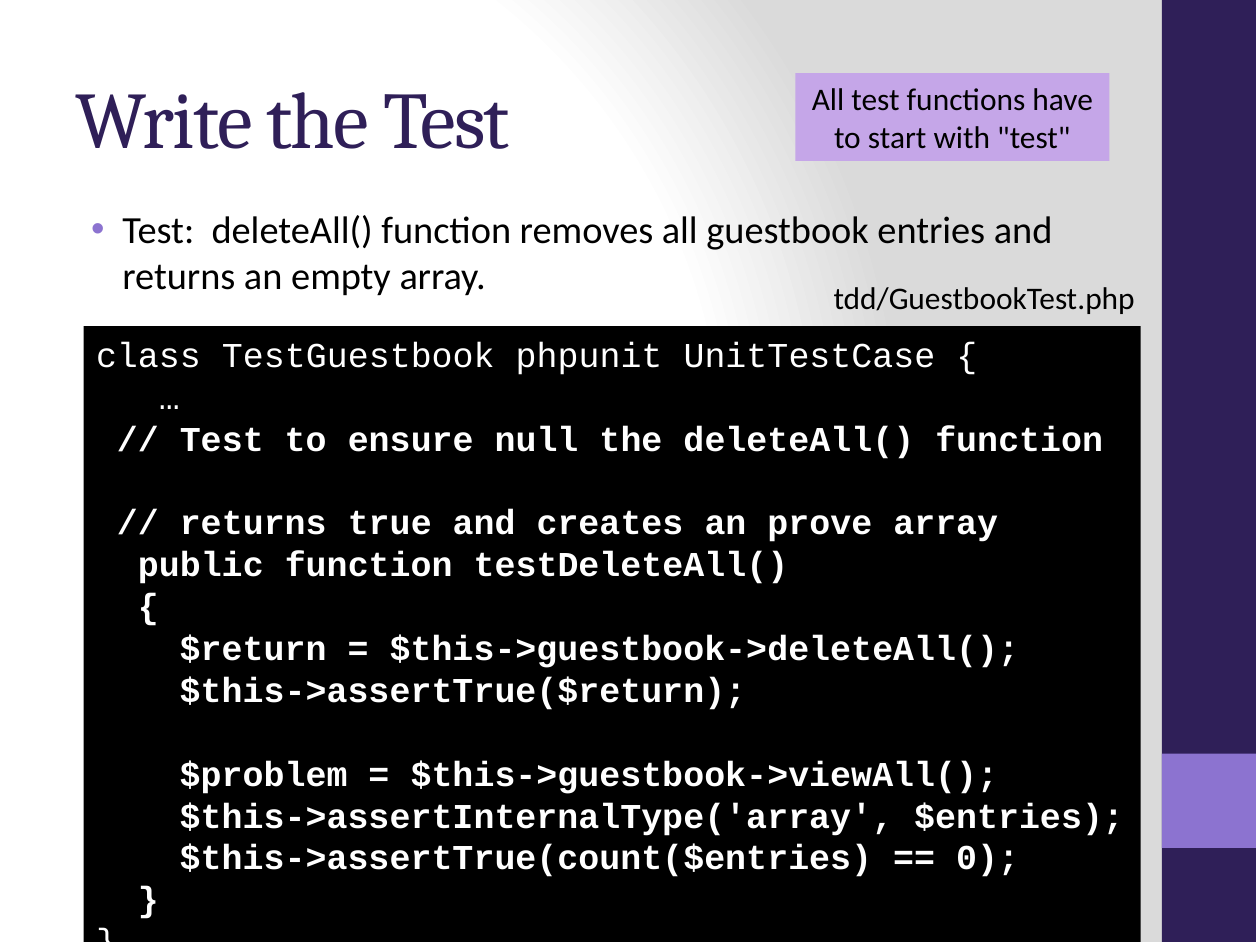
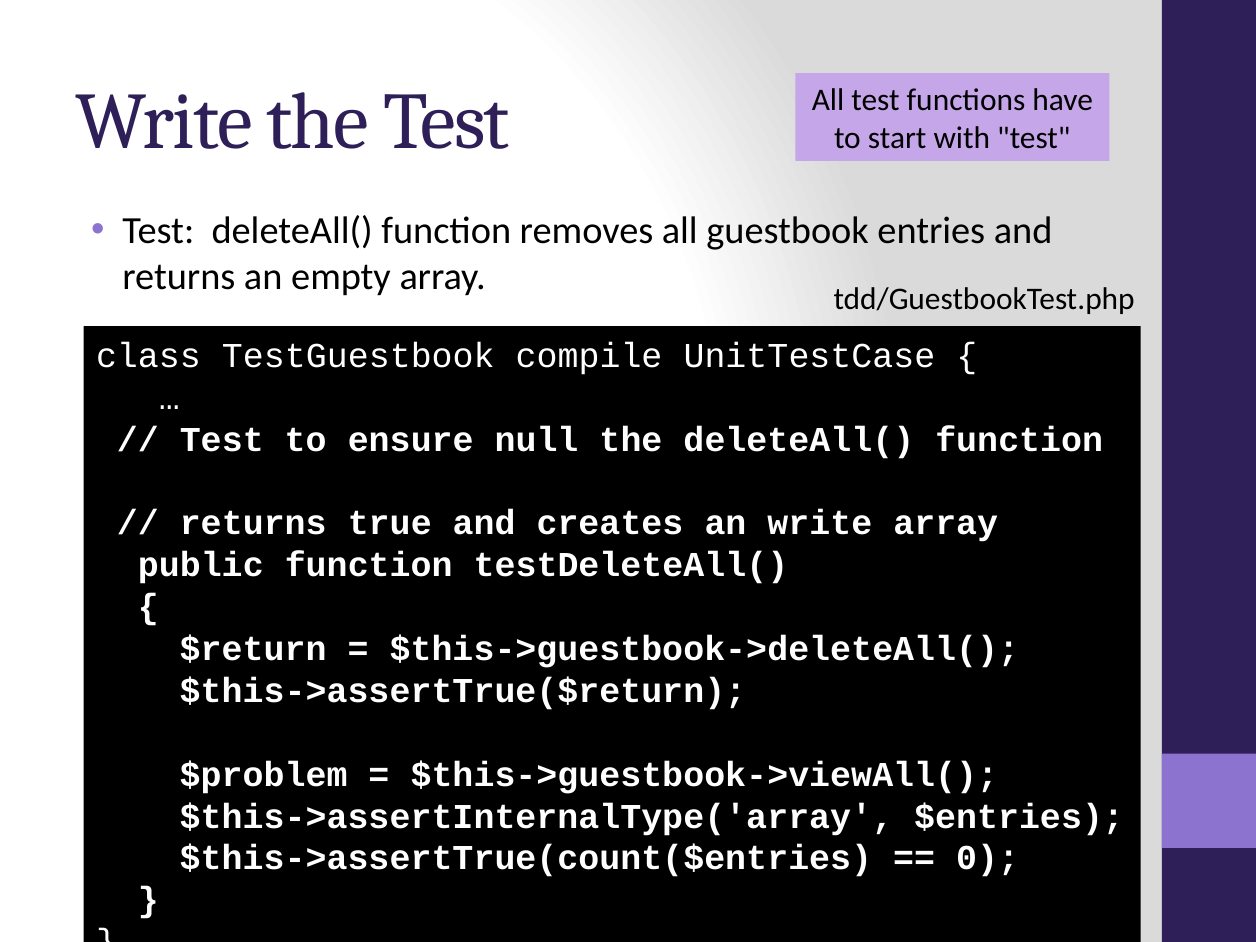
phpunit: phpunit -> compile (589, 356)
an prove: prove -> write (820, 523)
